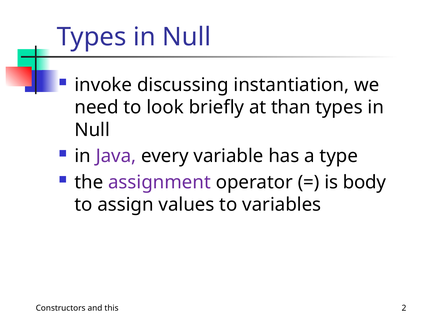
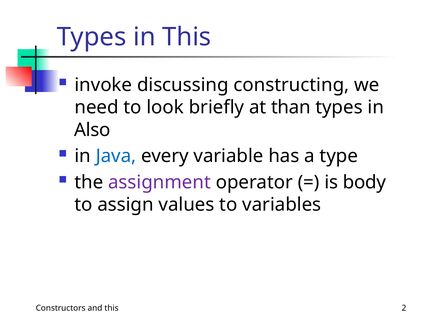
Null: Null -> This (187, 37)
instantiation: instantiation -> constructing (291, 85)
Null: Null -> Also (92, 130)
Java colour: purple -> blue (116, 156)
